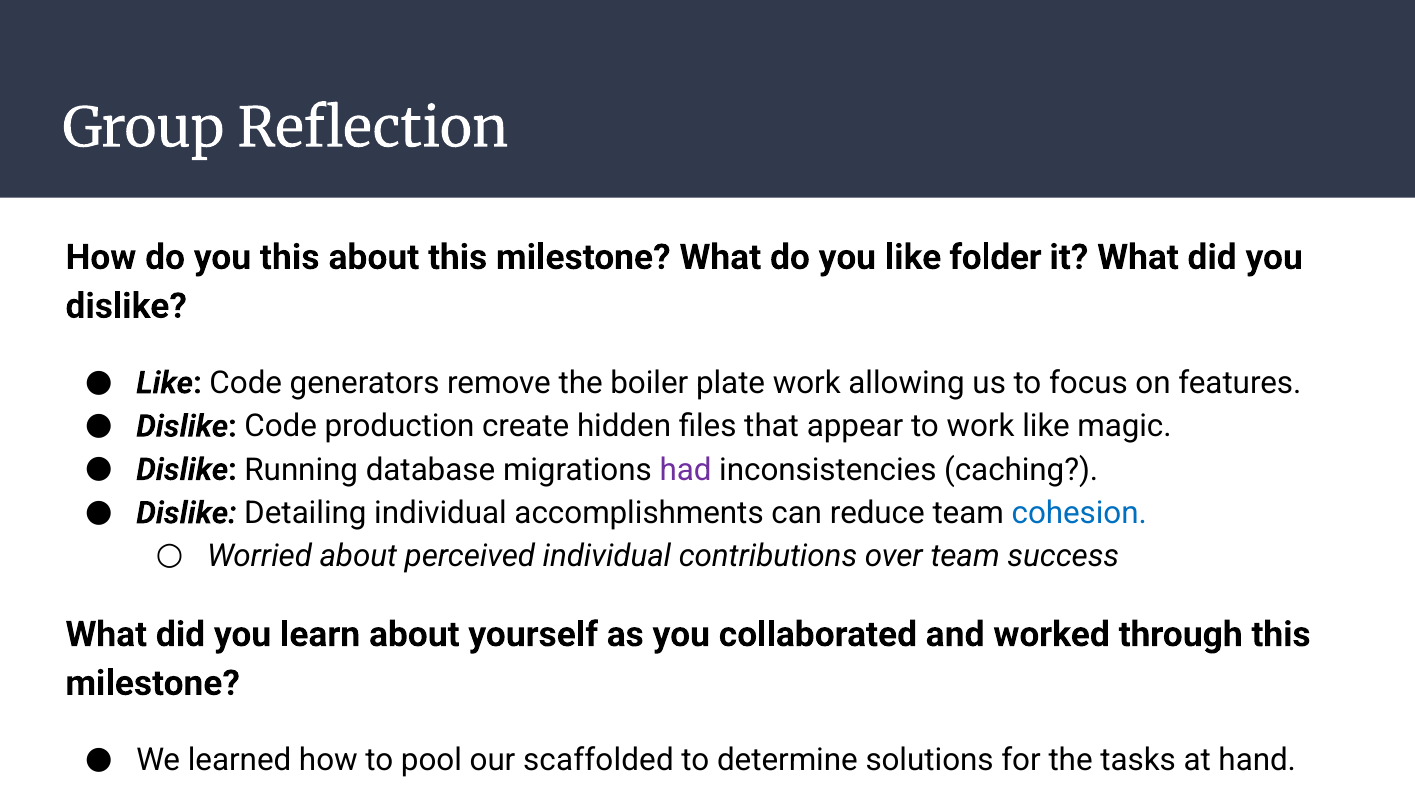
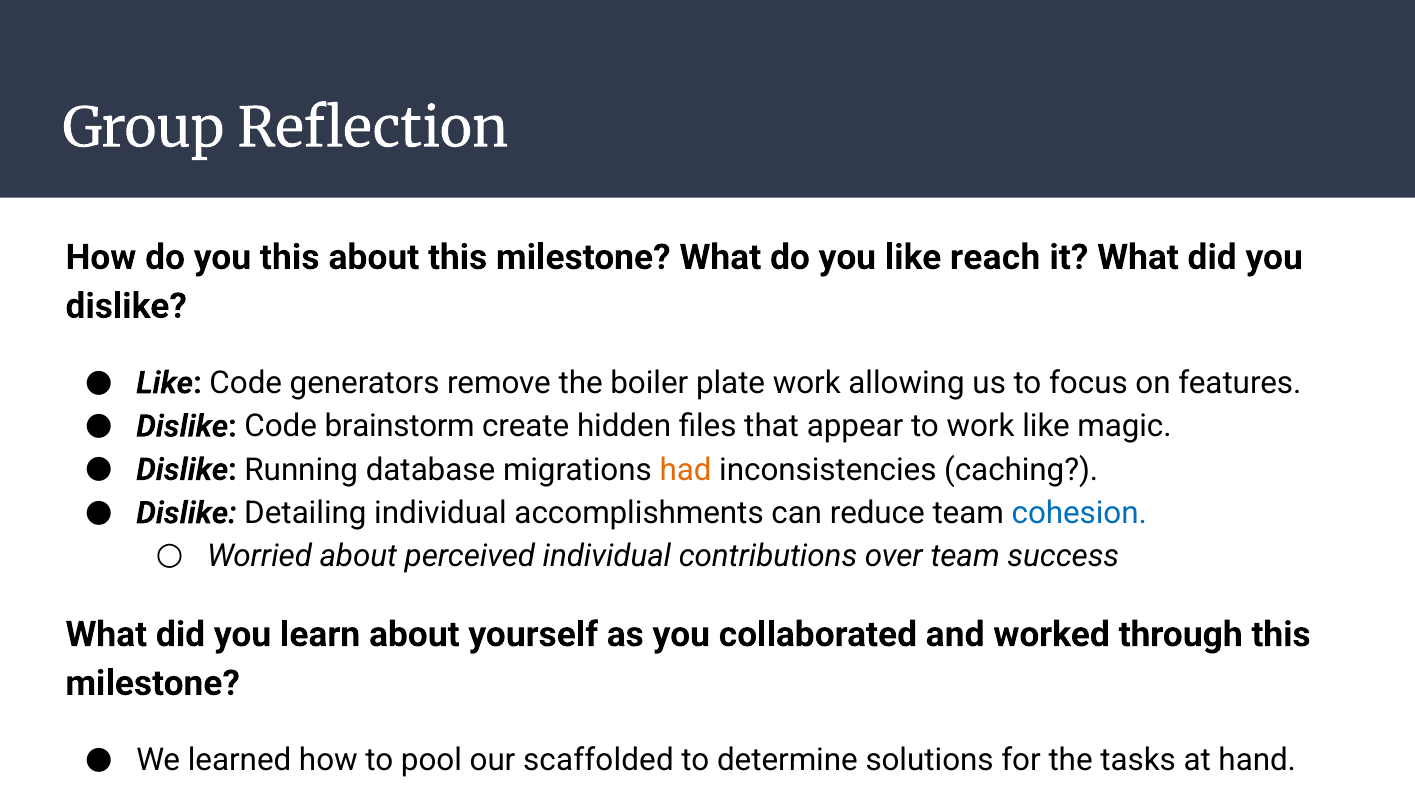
folder: folder -> reach (995, 257)
production: production -> brainstorm (400, 426)
had colour: purple -> orange (686, 470)
